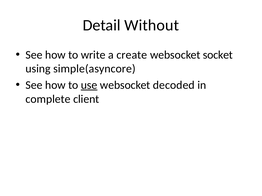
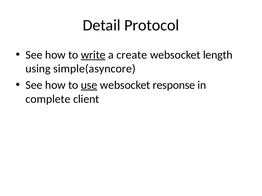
Without: Without -> Protocol (152, 25)
write underline: none -> present (93, 55)
socket: socket -> length (218, 55)
decoded: decoded -> response (174, 85)
